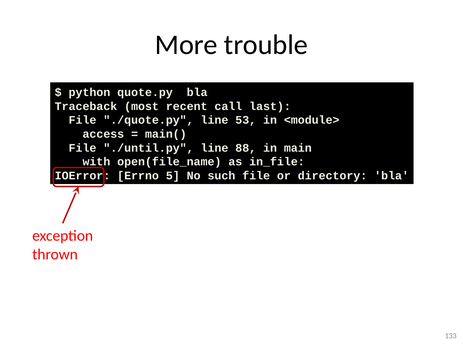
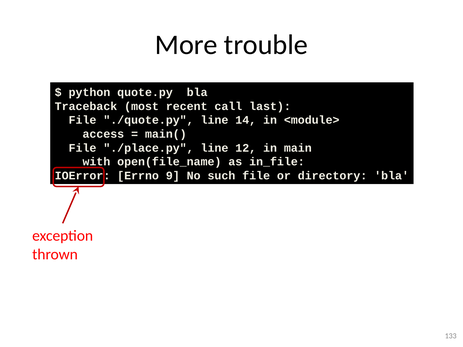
53: 53 -> 14 (246, 120)
./until.py: ./until.py -> ./place.py (148, 148)
88: 88 -> 12 (246, 148)
5: 5 -> 9 (173, 176)
